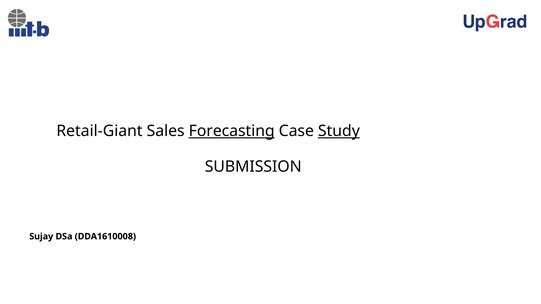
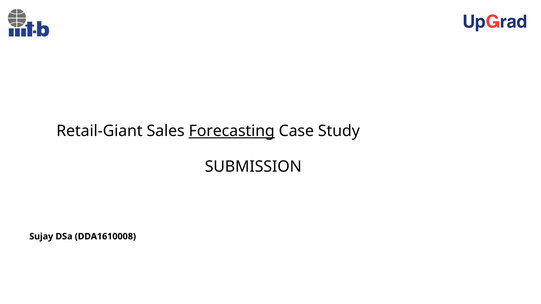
Study underline: present -> none (339, 131)
